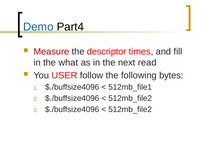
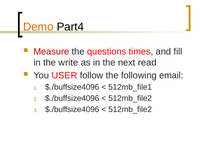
Demo colour: blue -> orange (38, 27)
descriptor: descriptor -> questions (107, 52)
what: what -> write (68, 63)
bytes: bytes -> email (171, 76)
